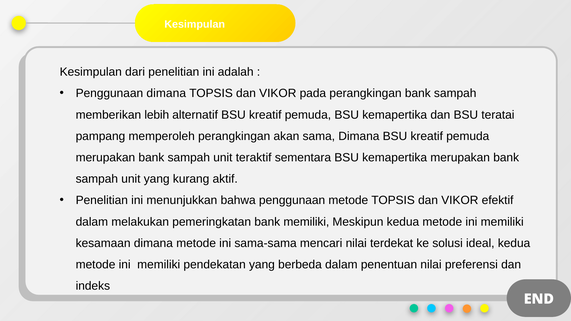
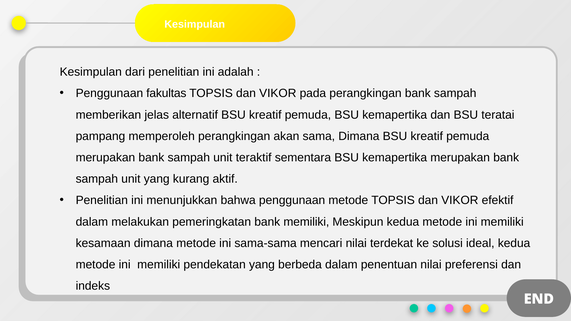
Penggunaan dimana: dimana -> fakultas (166, 93)
lebih: lebih -> jelas (157, 115)
